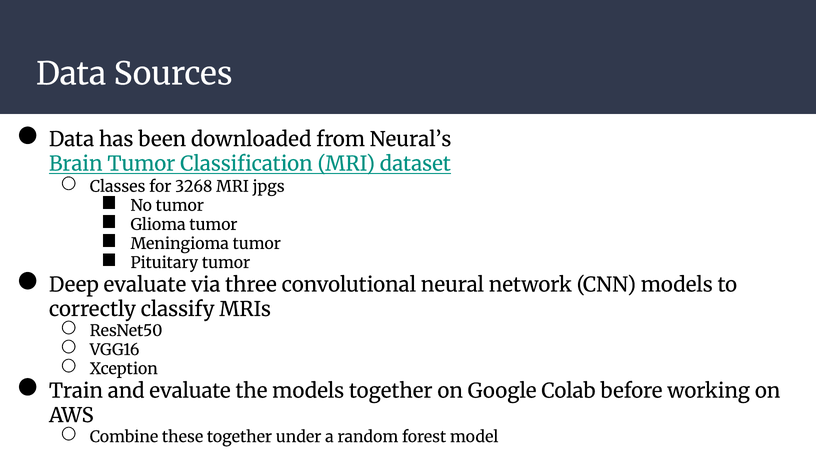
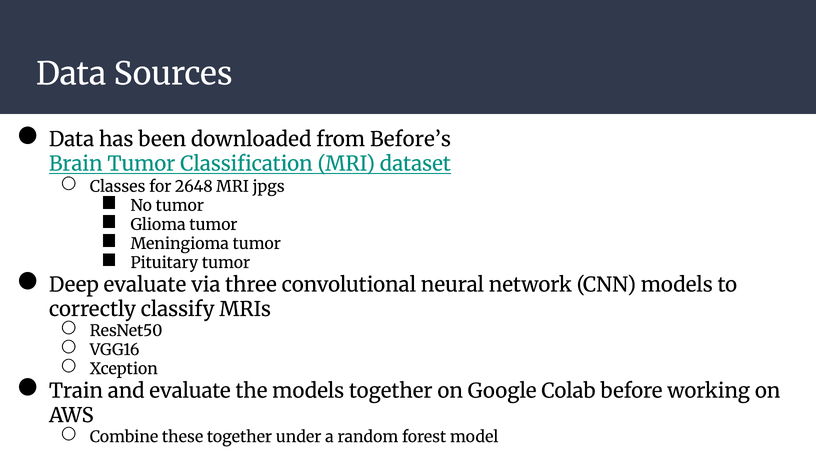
Neural’s: Neural’s -> Before’s (410, 139)
3268: 3268 -> 2648 (194, 187)
